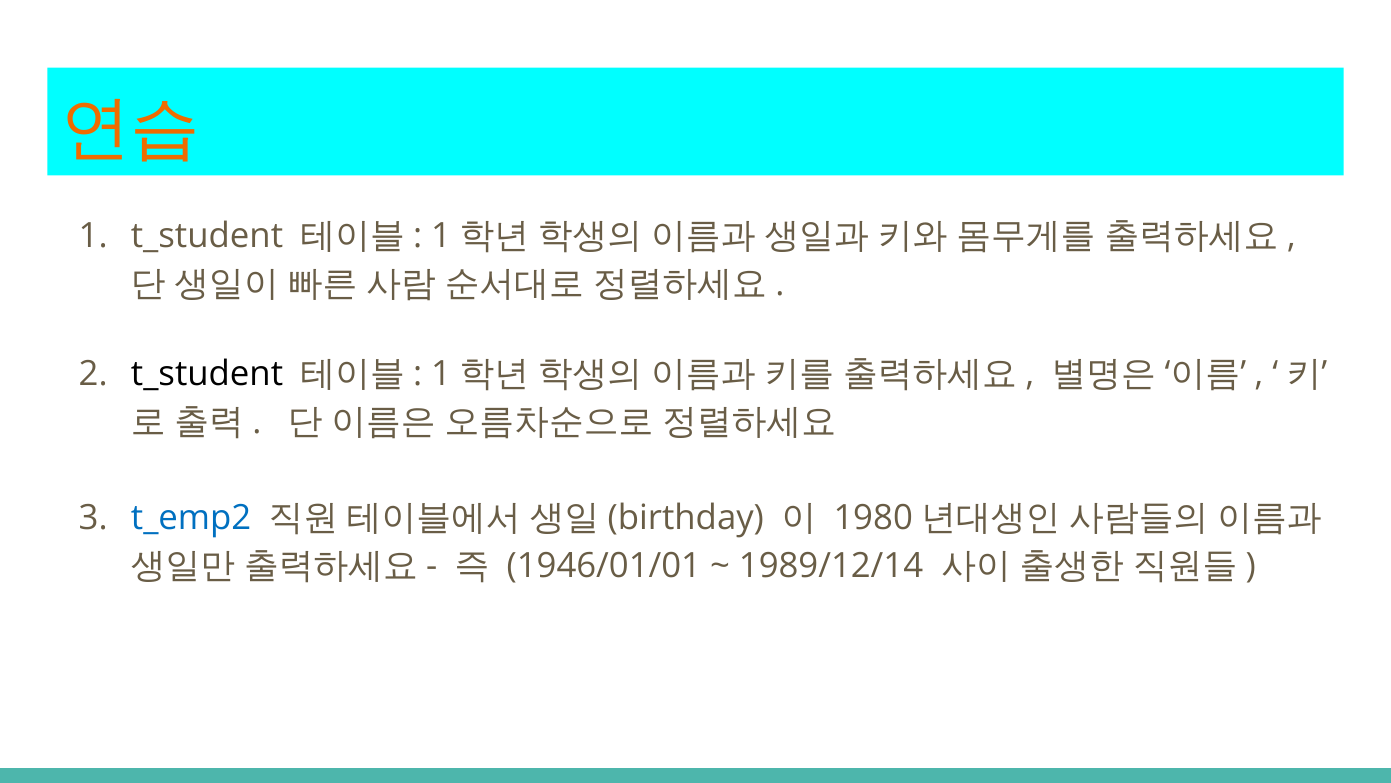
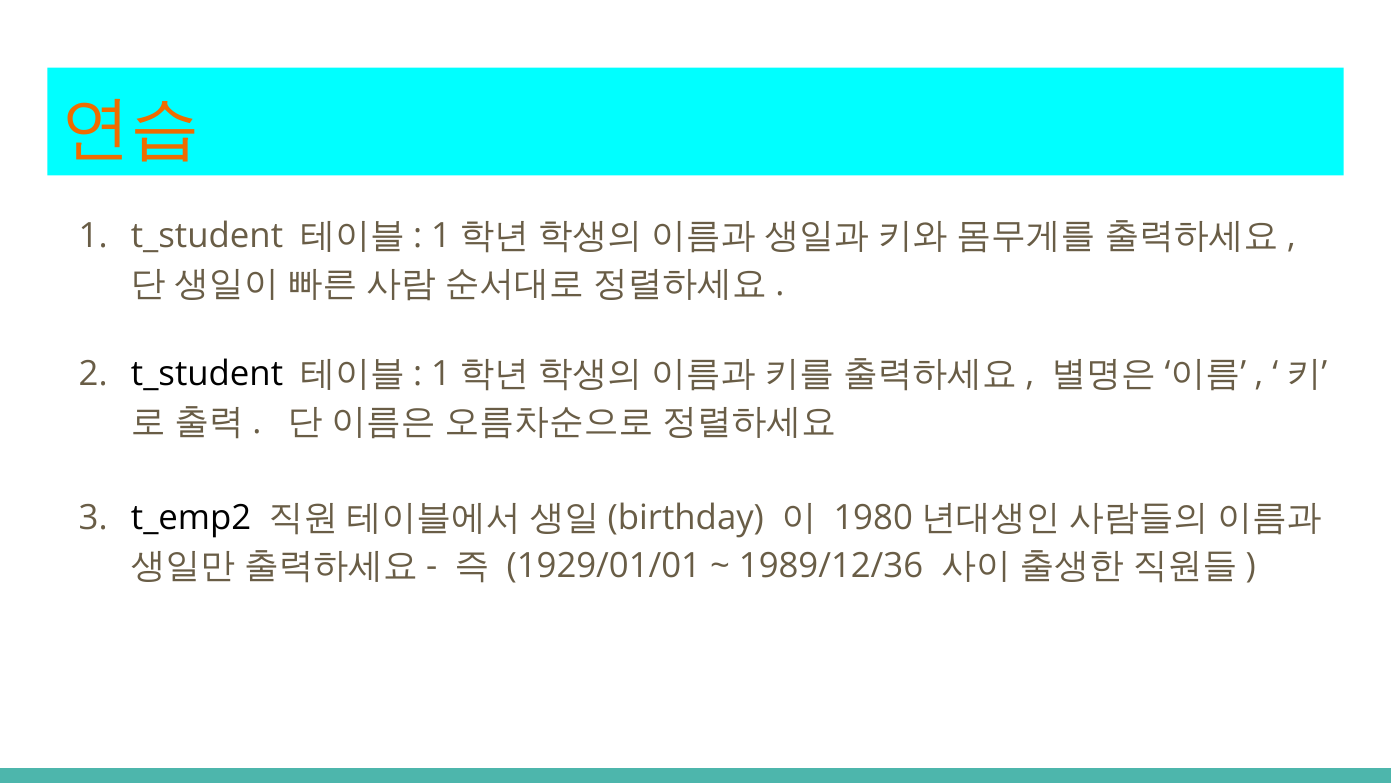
t_emp2 colour: blue -> black (191, 518)
1946/01/01: 1946/01/01 -> 1929/01/01 (604, 566)
1989/12/14: 1989/12/14 -> 1989/12/36 (831, 566)
